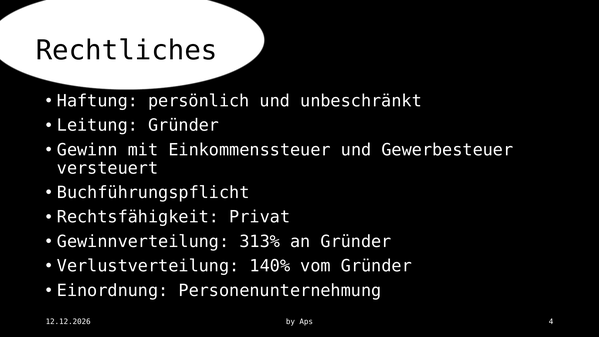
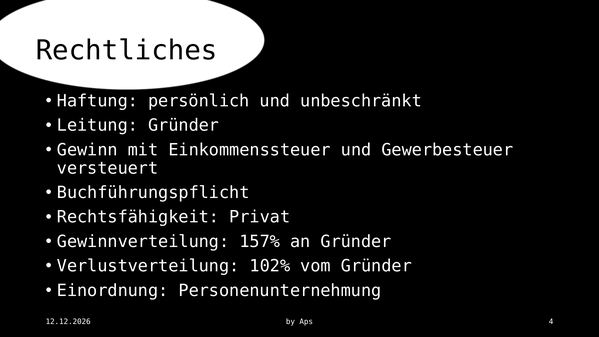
313%: 313% -> 157% (260, 241)
140%: 140% -> 102% (270, 266)
